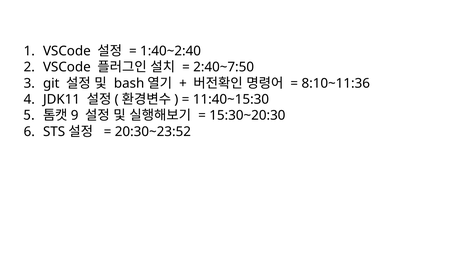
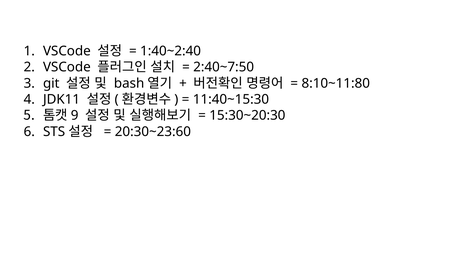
8:10~11:36: 8:10~11:36 -> 8:10~11:80 (336, 83)
20:30~23:52: 20:30~23:52 -> 20:30~23:60 (153, 132)
